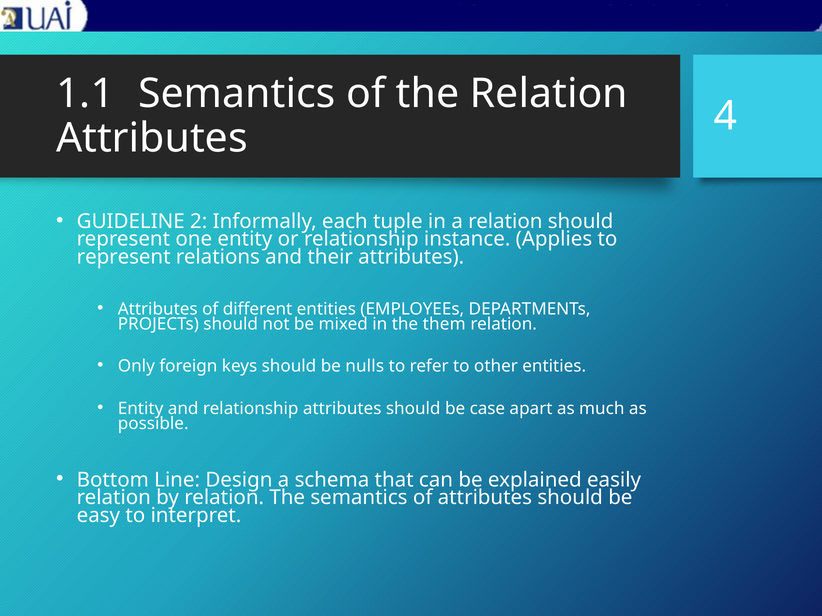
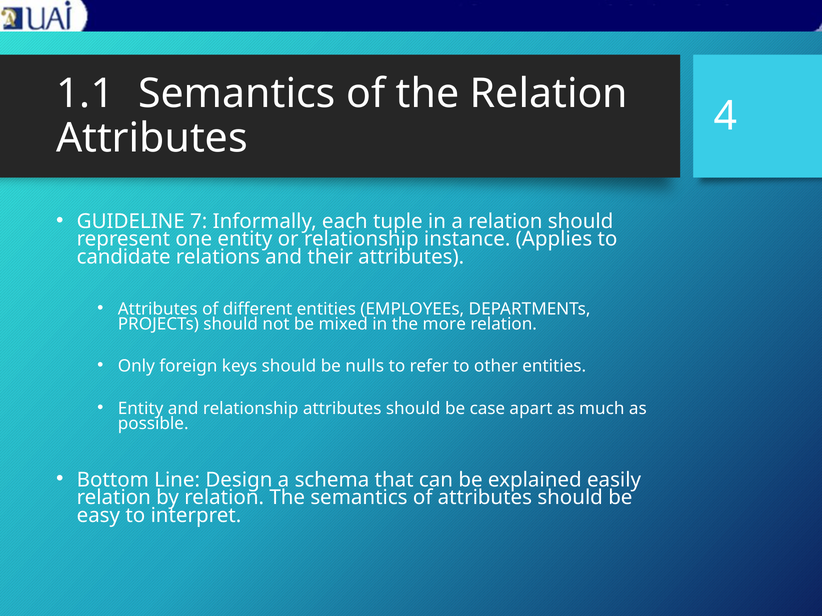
2: 2 -> 7 (199, 222)
represent: represent -> candidate (124, 257)
them: them -> more (444, 324)
